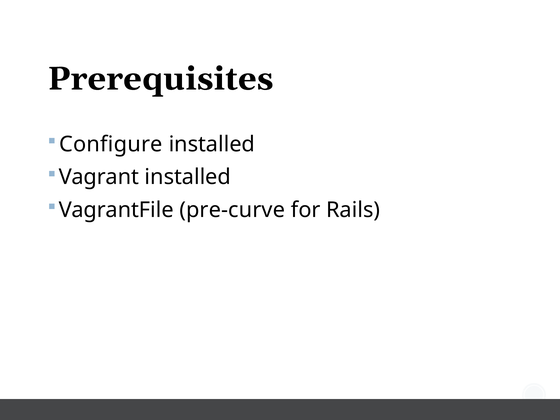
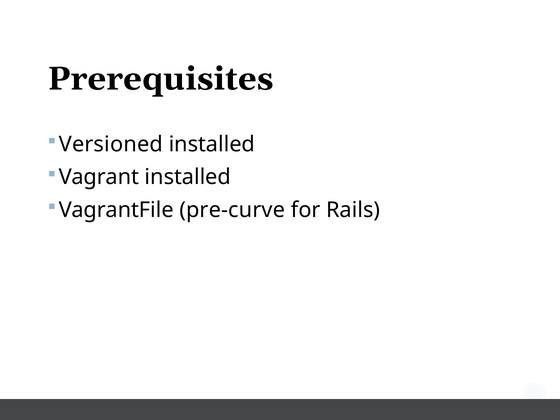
Configure: Configure -> Versioned (111, 144)
